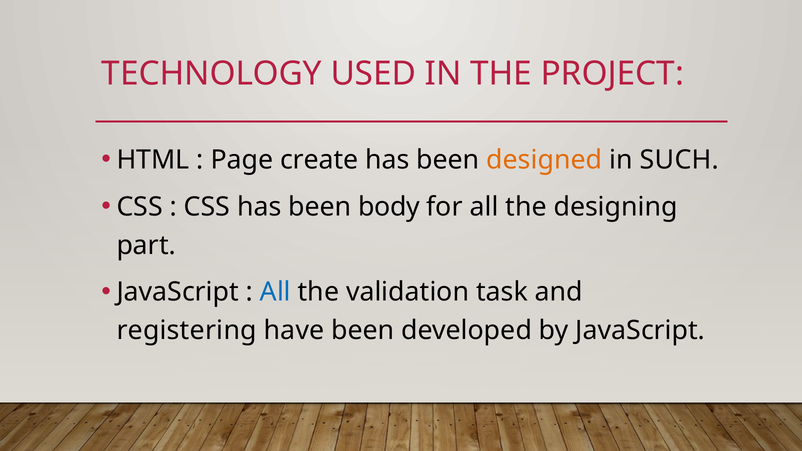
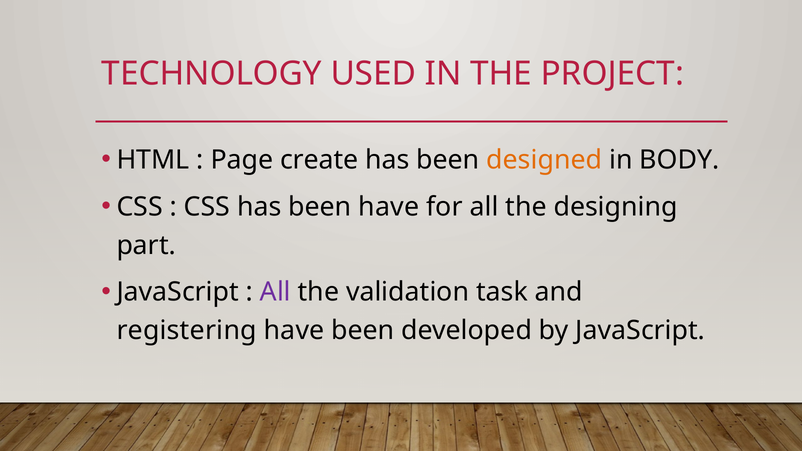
SUCH: SUCH -> BODY (680, 160)
been body: body -> have (389, 207)
All colour: blue -> purple (275, 292)
